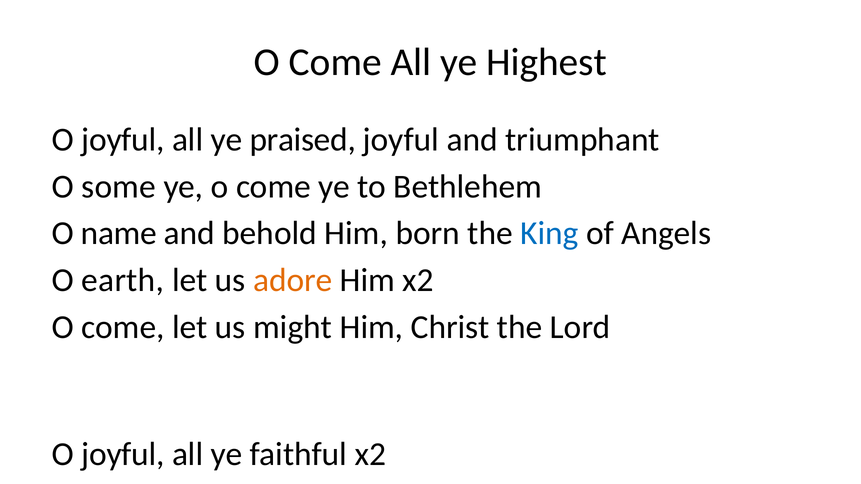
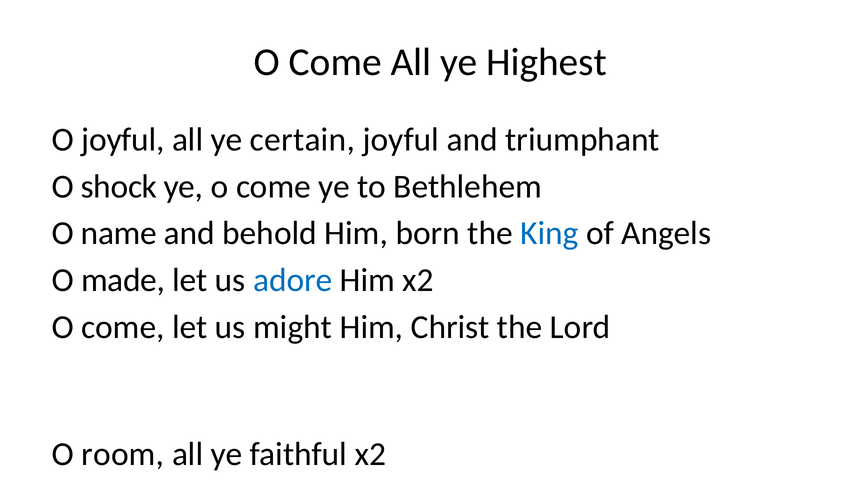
praised: praised -> certain (302, 140)
some: some -> shock (119, 187)
earth: earth -> made (123, 281)
adore colour: orange -> blue (293, 281)
joyful: joyful -> room (123, 455)
